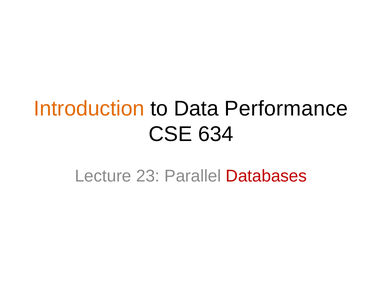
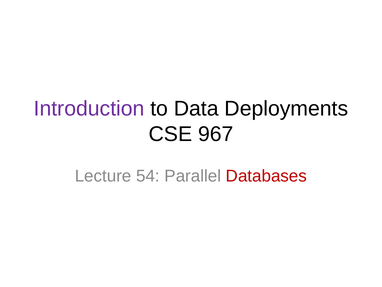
Introduction colour: orange -> purple (89, 108)
Performance: Performance -> Deployments (286, 108)
634: 634 -> 967 (216, 134)
23: 23 -> 54 (148, 176)
